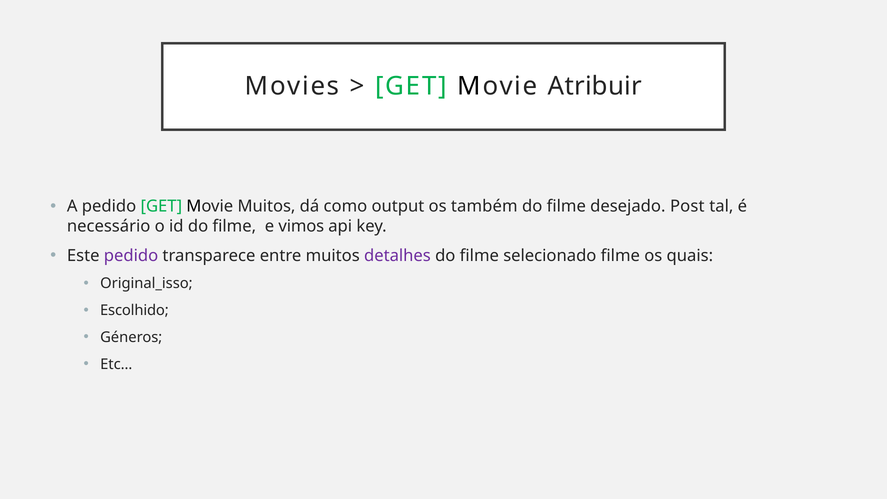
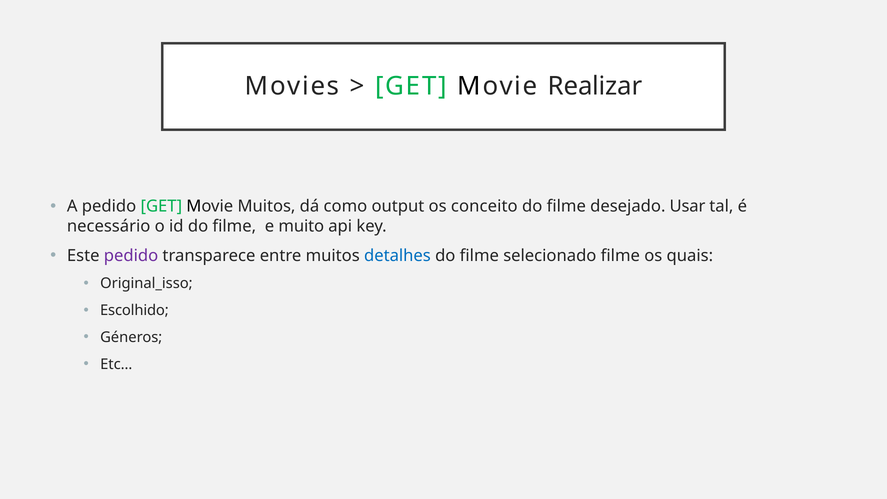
Atribuir: Atribuir -> Realizar (595, 86)
também: também -> conceito (484, 206)
Post: Post -> Usar (687, 206)
vimos: vimos -> muito (301, 226)
detalhes colour: purple -> blue (397, 256)
